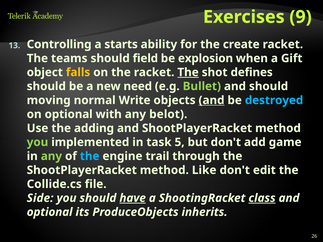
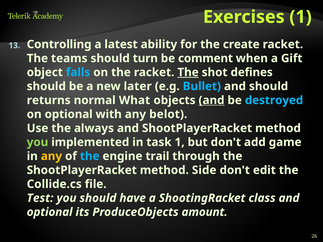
Exercises 9: 9 -> 1 (301, 17)
starts: starts -> latest (121, 44)
field: field -> turn (145, 58)
explosion: explosion -> comment (206, 58)
falls colour: yellow -> light blue (78, 72)
need: need -> later (138, 86)
Bullet colour: light green -> light blue (202, 86)
moving: moving -> returns (49, 100)
Write: Write -> What (134, 100)
adding: adding -> always (94, 128)
task 5: 5 -> 1 (180, 142)
any colour: light green -> yellow (51, 156)
Like: Like -> Side (204, 170)
Side: Side -> Test (40, 198)
have underline: present -> none (133, 198)
class underline: present -> none (262, 198)
inherits: inherits -> amount (205, 212)
